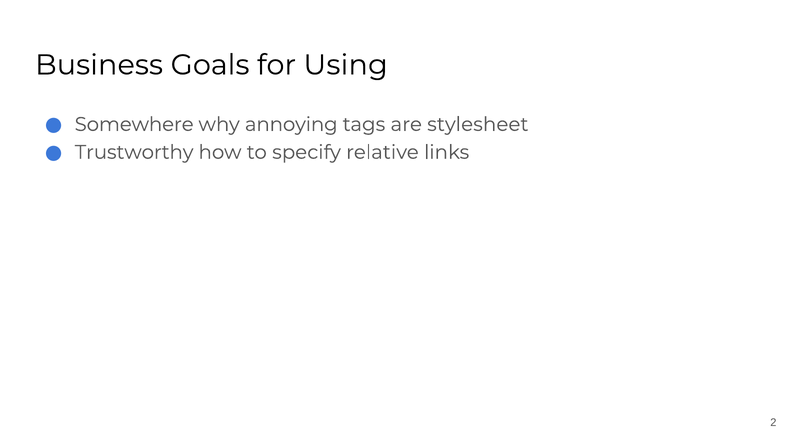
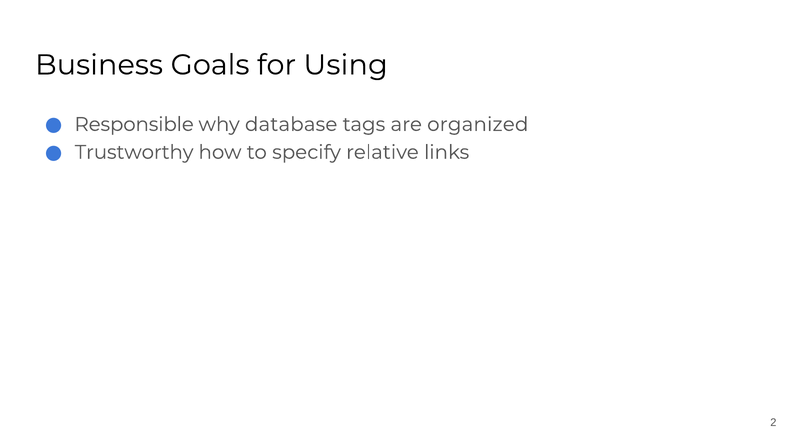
Somewhere: Somewhere -> Responsible (134, 124)
annoying: annoying -> database (291, 124)
stylesheet: stylesheet -> organized (478, 124)
